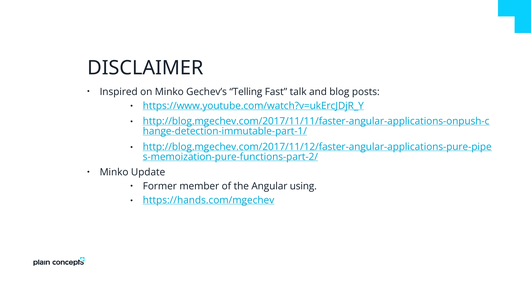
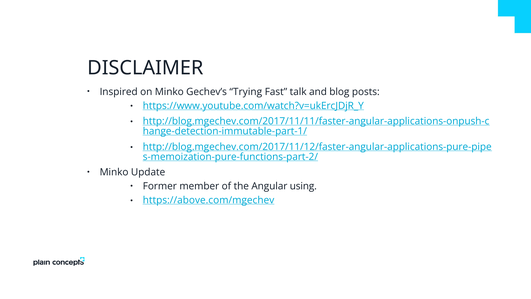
Telling: Telling -> Trying (246, 92)
https://hands.com/mgechev: https://hands.com/mgechev -> https://above.com/mgechev (209, 200)
